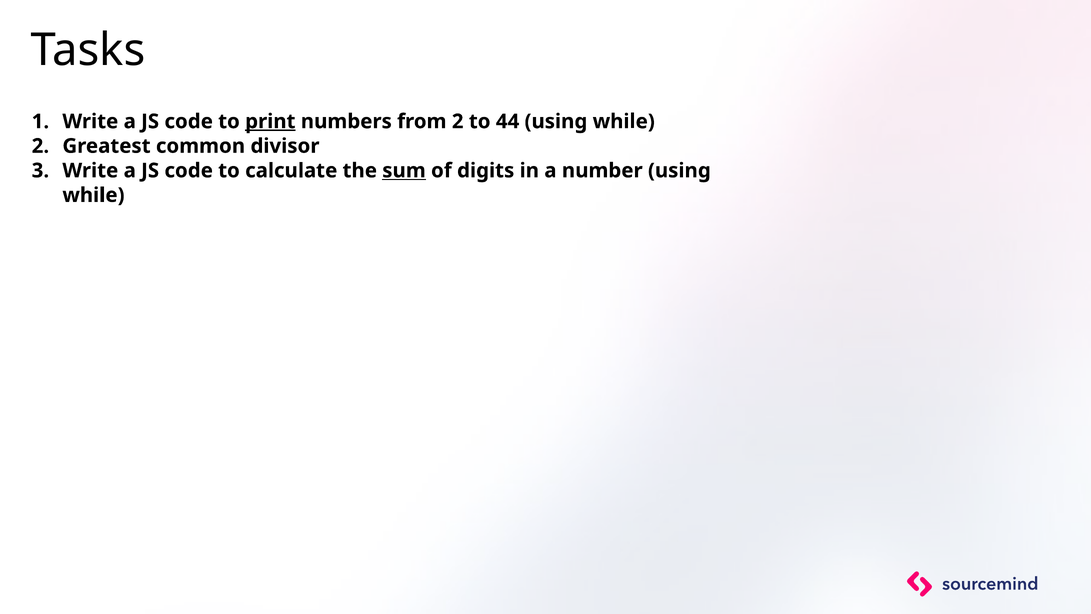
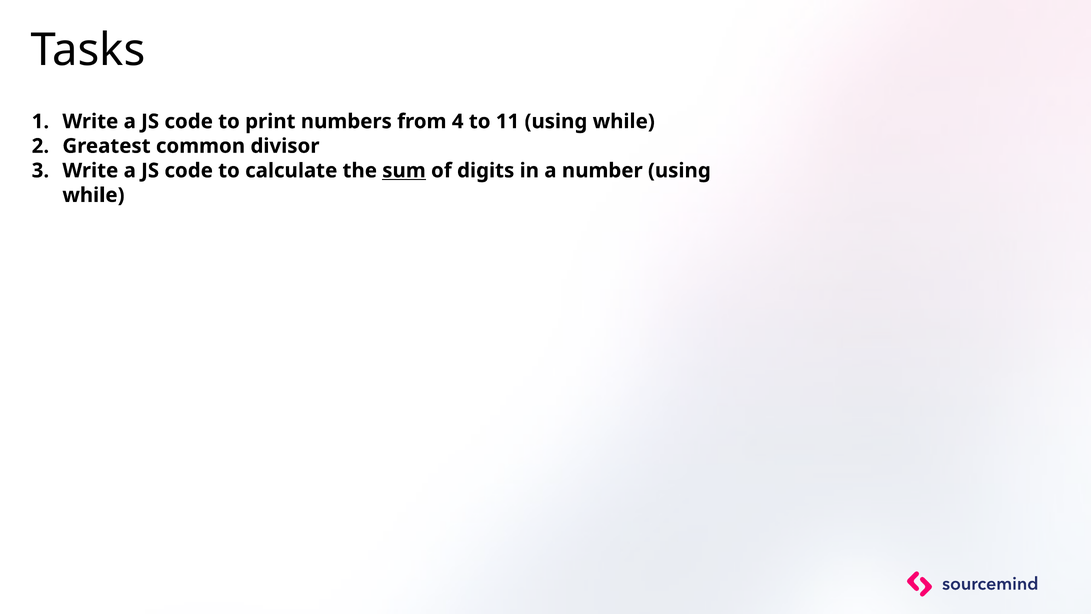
print underline: present -> none (270, 121)
from 2: 2 -> 4 (458, 121)
44: 44 -> 11 (508, 121)
